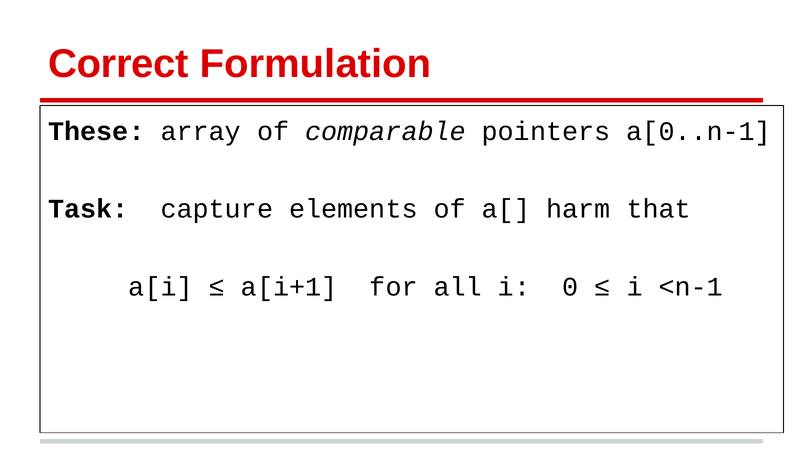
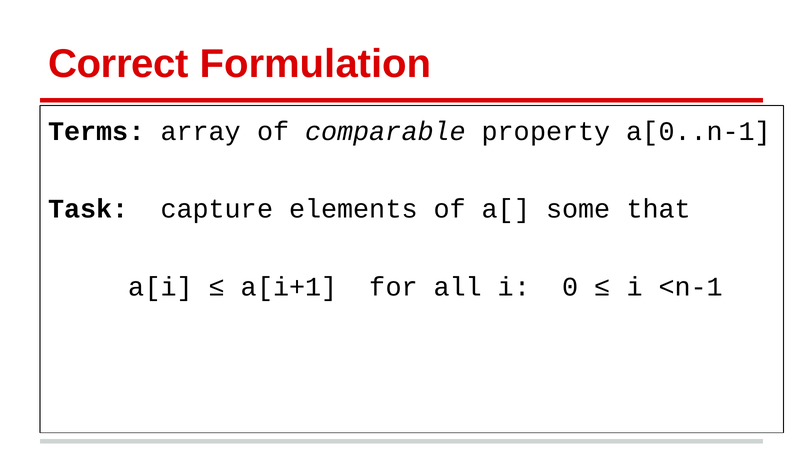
These: These -> Terms (96, 131)
pointers: pointers -> property (546, 131)
harm: harm -> some (578, 209)
